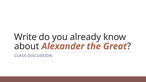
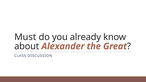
Write: Write -> Must (25, 37)
